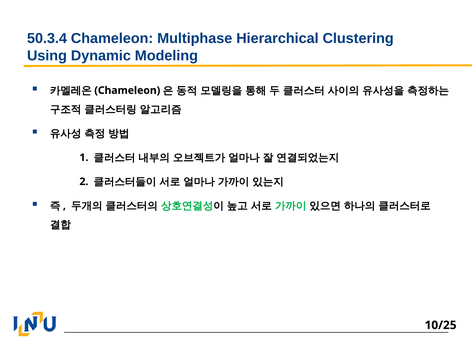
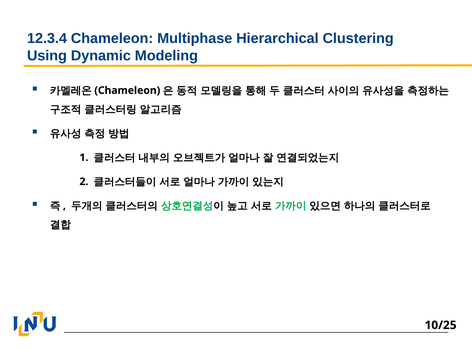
50.3.4: 50.3.4 -> 12.3.4 (47, 39)
